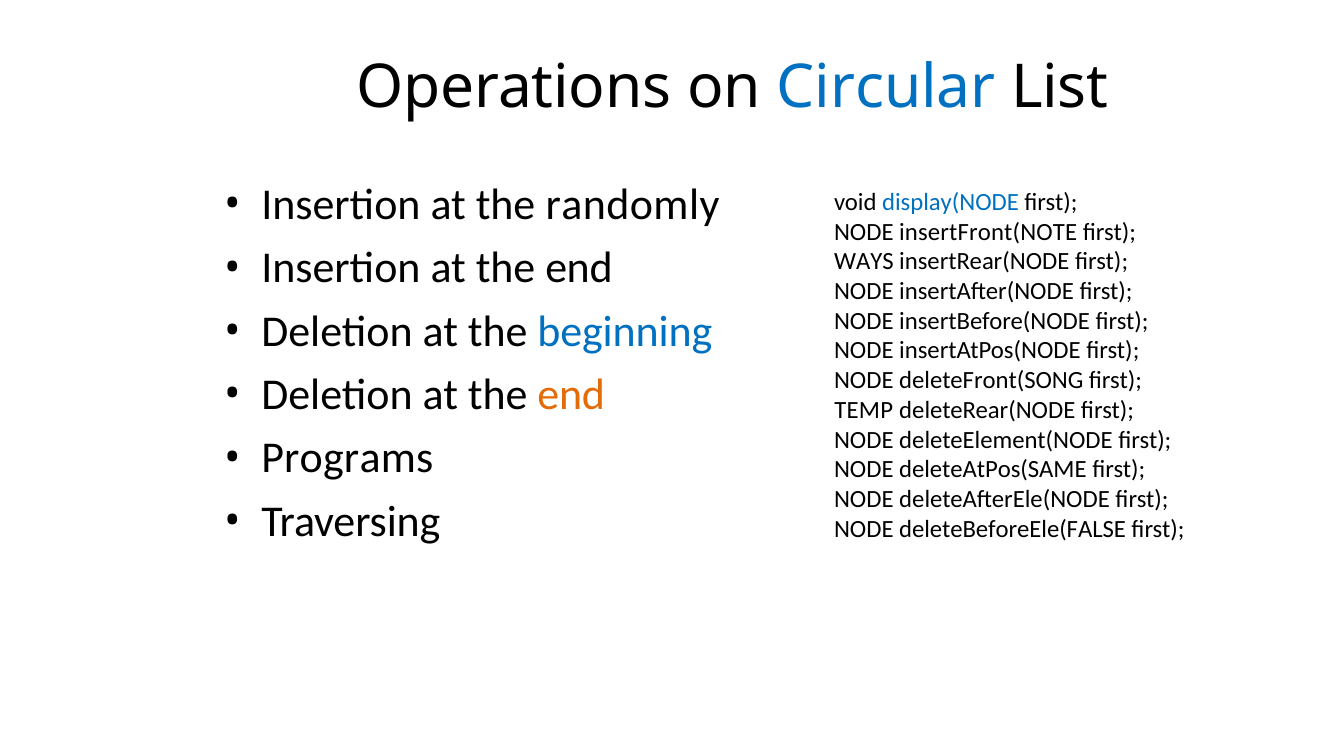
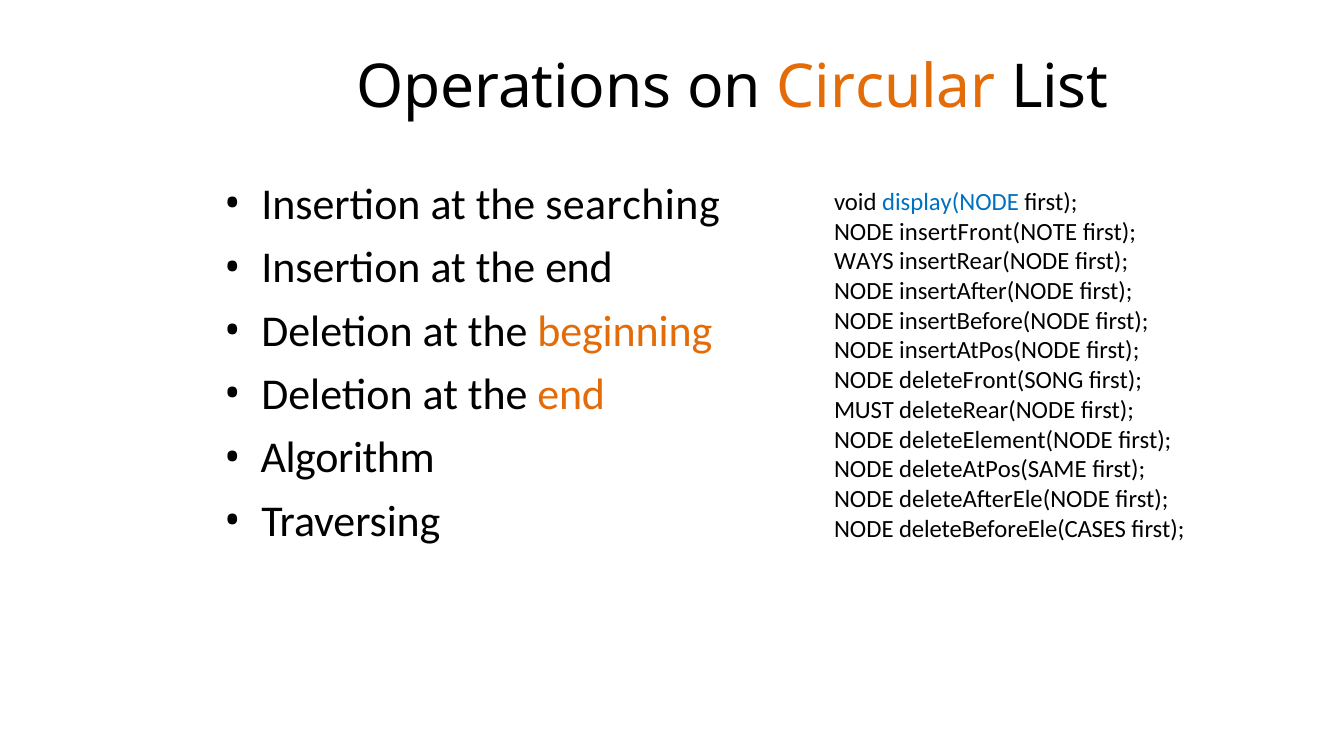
Circular colour: blue -> orange (886, 88)
randomly: randomly -> searching (633, 205)
beginning colour: blue -> orange (625, 331)
TEMP: TEMP -> MUST (864, 410)
Programs: Programs -> Algorithm (348, 458)
deleteBeforeEle(FALSE: deleteBeforeEle(FALSE -> deleteBeforeEle(CASES (1013, 529)
